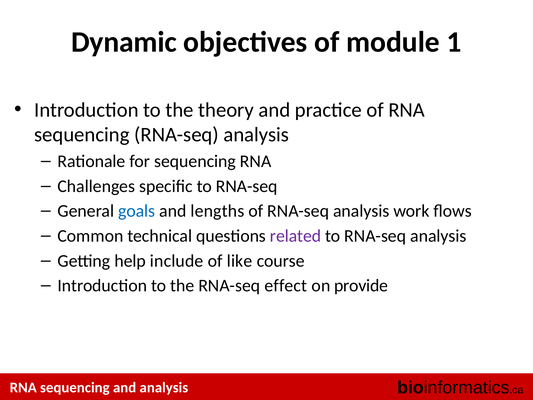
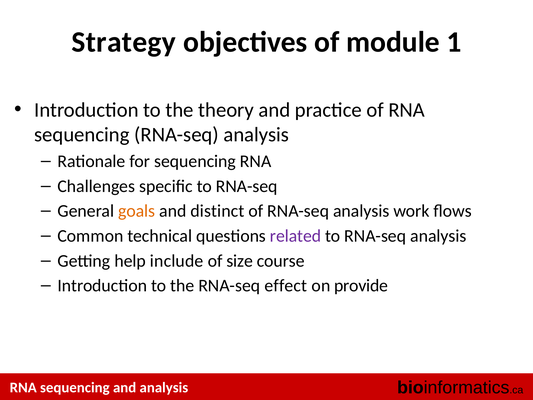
Dynamic: Dynamic -> Strategy (124, 42)
goals colour: blue -> orange (137, 211)
lengths: lengths -> distinct (217, 211)
like: like -> size (240, 261)
